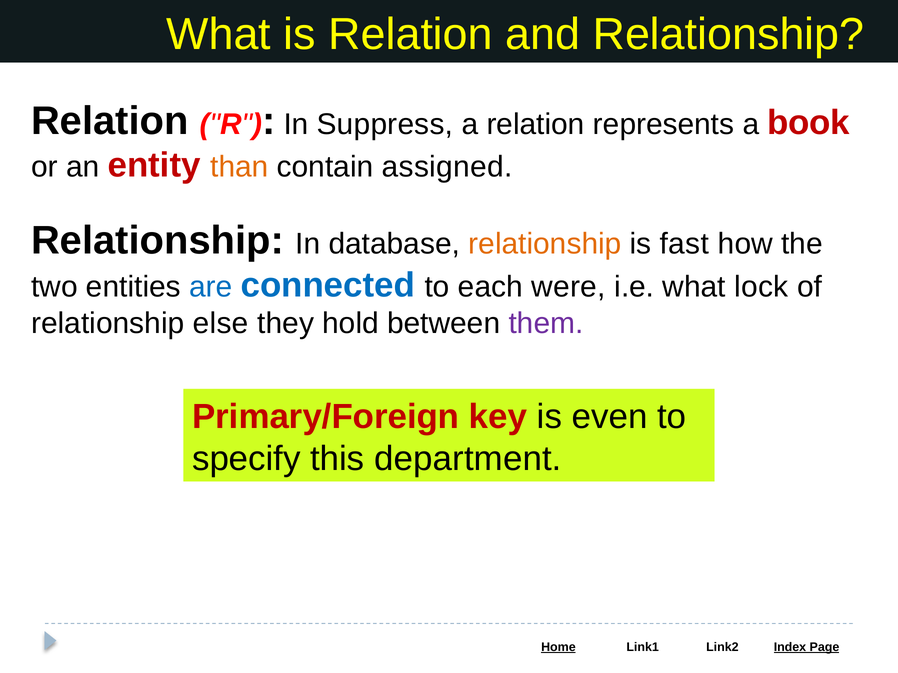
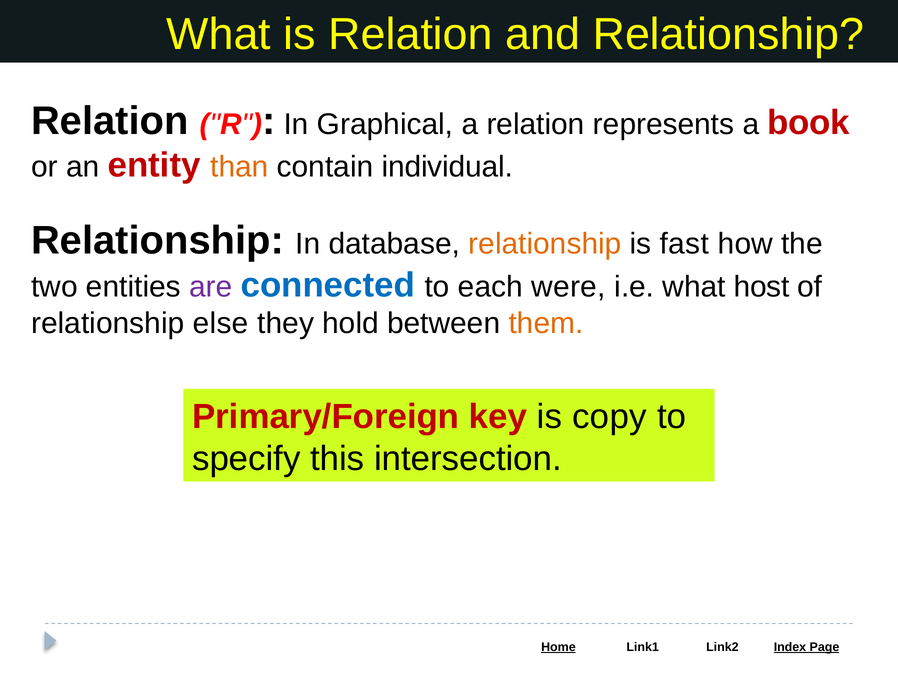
Suppress: Suppress -> Graphical (385, 124)
assigned: assigned -> individual (447, 167)
are colour: blue -> purple (211, 287)
lock: lock -> host (762, 287)
them colour: purple -> orange (546, 324)
even: even -> copy (609, 417)
department: department -> intersection (468, 459)
